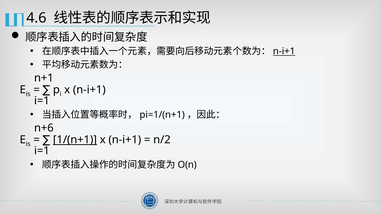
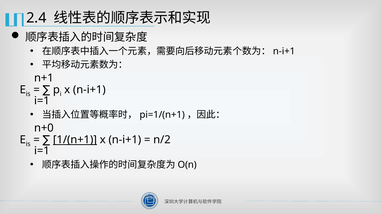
4.6: 4.6 -> 2.4 (36, 18)
n-i+1 underline: present -> none (284, 51)
n+6: n+6 -> n+0 (44, 128)
